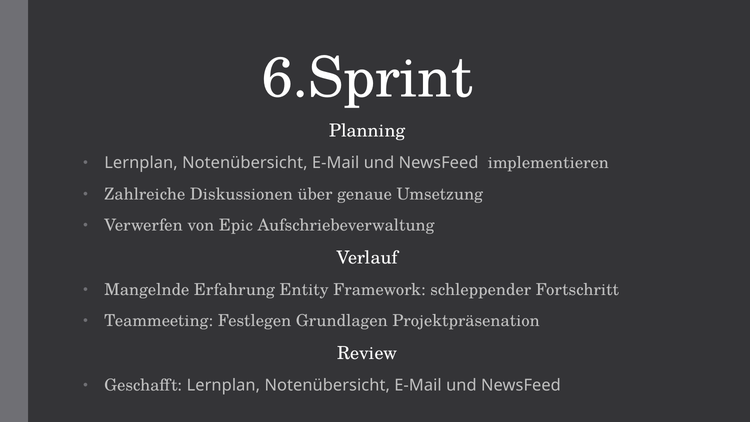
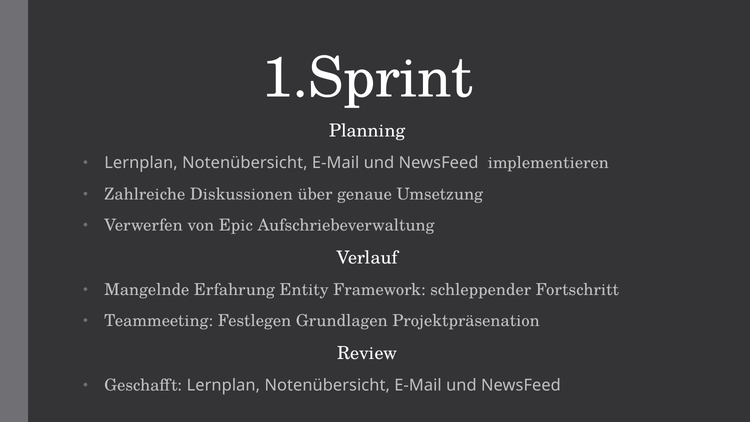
6.Sprint: 6.Sprint -> 1.Sprint (367, 78)
